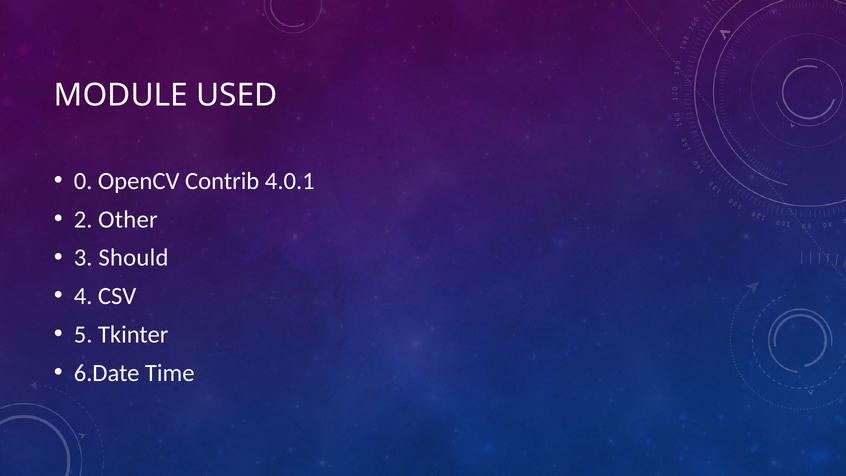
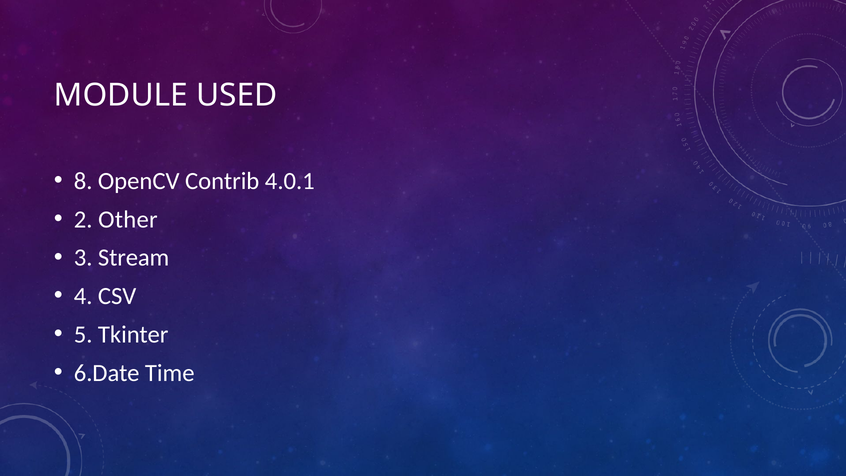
0: 0 -> 8 (83, 181)
Should: Should -> Stream (134, 258)
